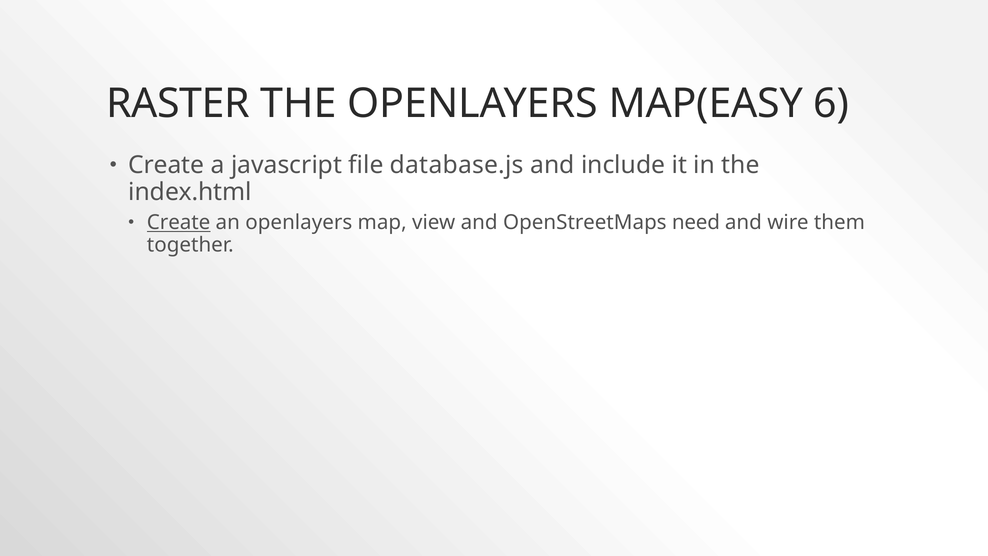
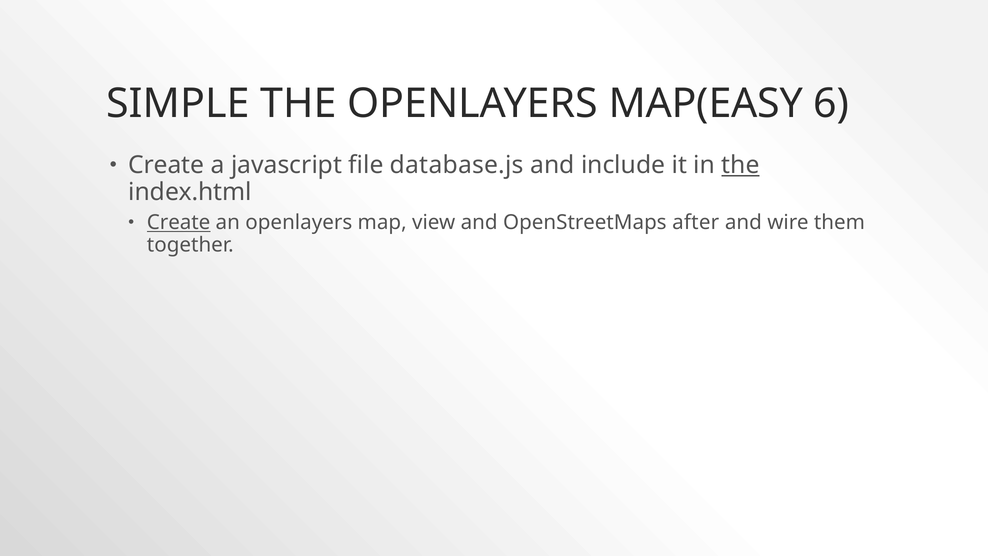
RASTER: RASTER -> SIMPLE (178, 103)
the underline: none -> present (740, 165)
need: need -> after (696, 222)
